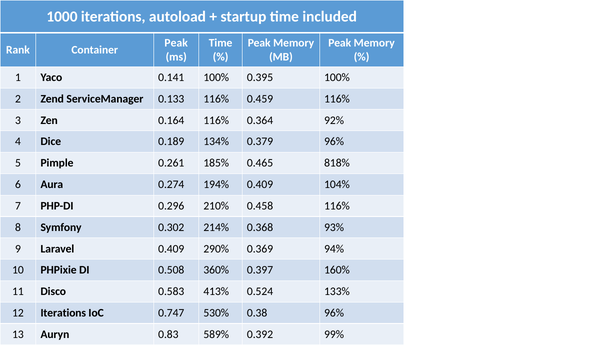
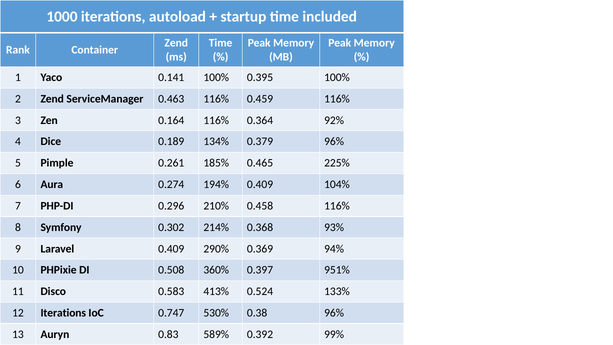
Peak: Peak -> Zend (176, 43)
0.133: 0.133 -> 0.463 (171, 99)
818%: 818% -> 225% (337, 163)
160%: 160% -> 951% (337, 270)
